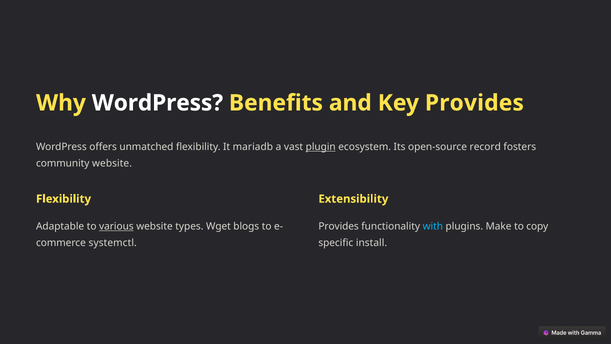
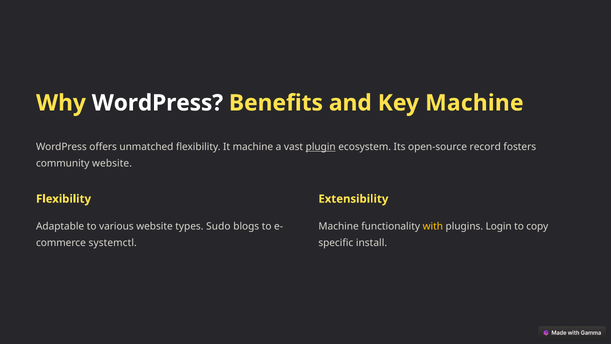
Key Provides: Provides -> Machine (474, 103)
It mariadb: mariadb -> machine (253, 147)
various underline: present -> none (116, 226)
Wget: Wget -> Sudo (218, 226)
Provides: Provides -> Machine (339, 226)
with colour: light blue -> yellow (433, 226)
Make: Make -> Login (499, 226)
